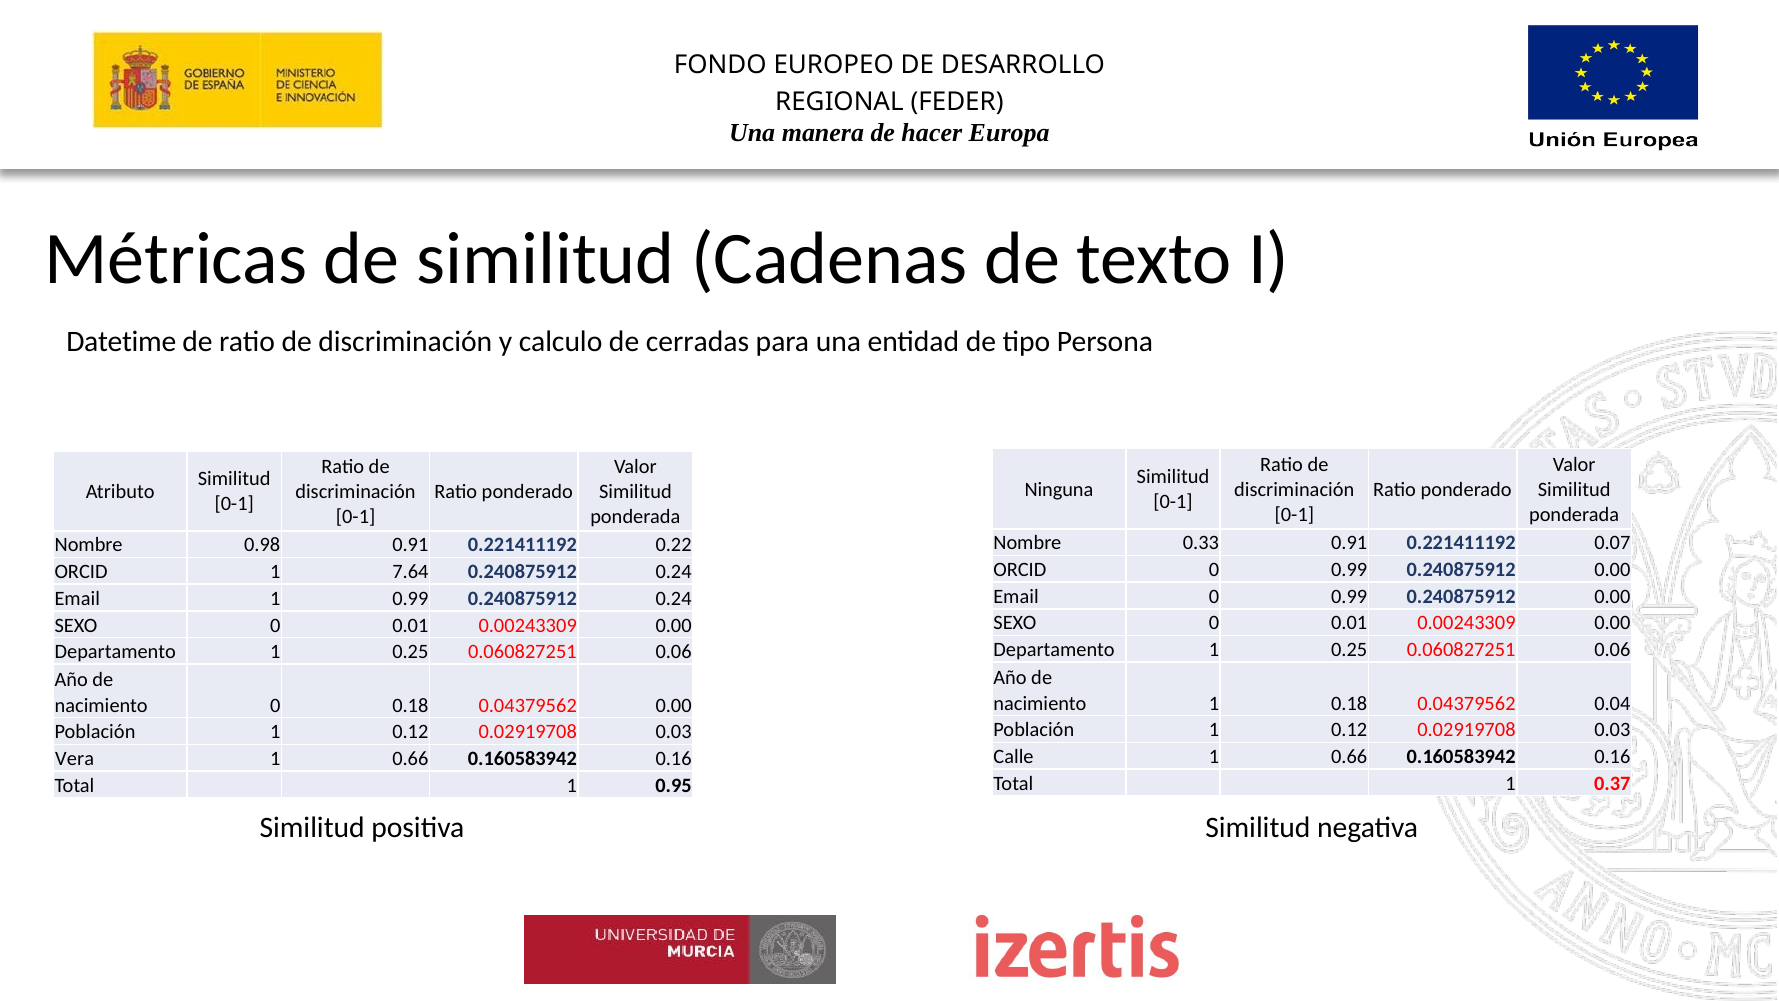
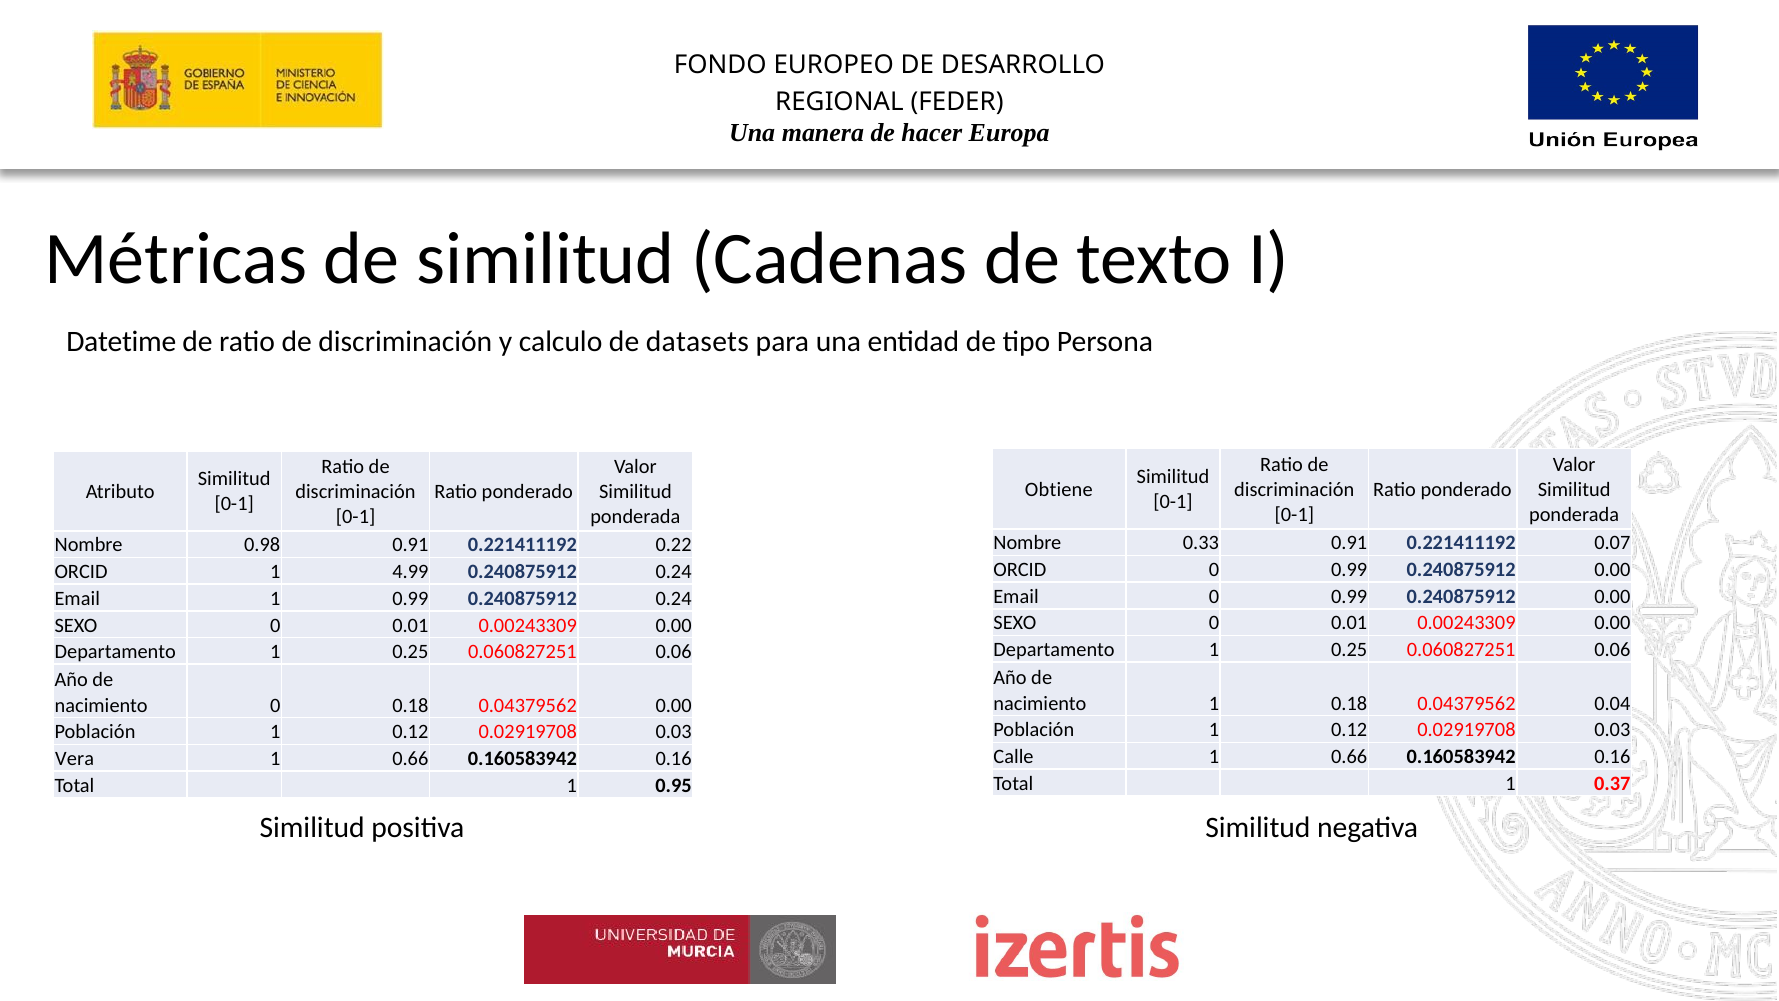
cerradas: cerradas -> datasets (697, 342)
Ninguna: Ninguna -> Obtiene (1059, 489)
7.64: 7.64 -> 4.99 (410, 572)
